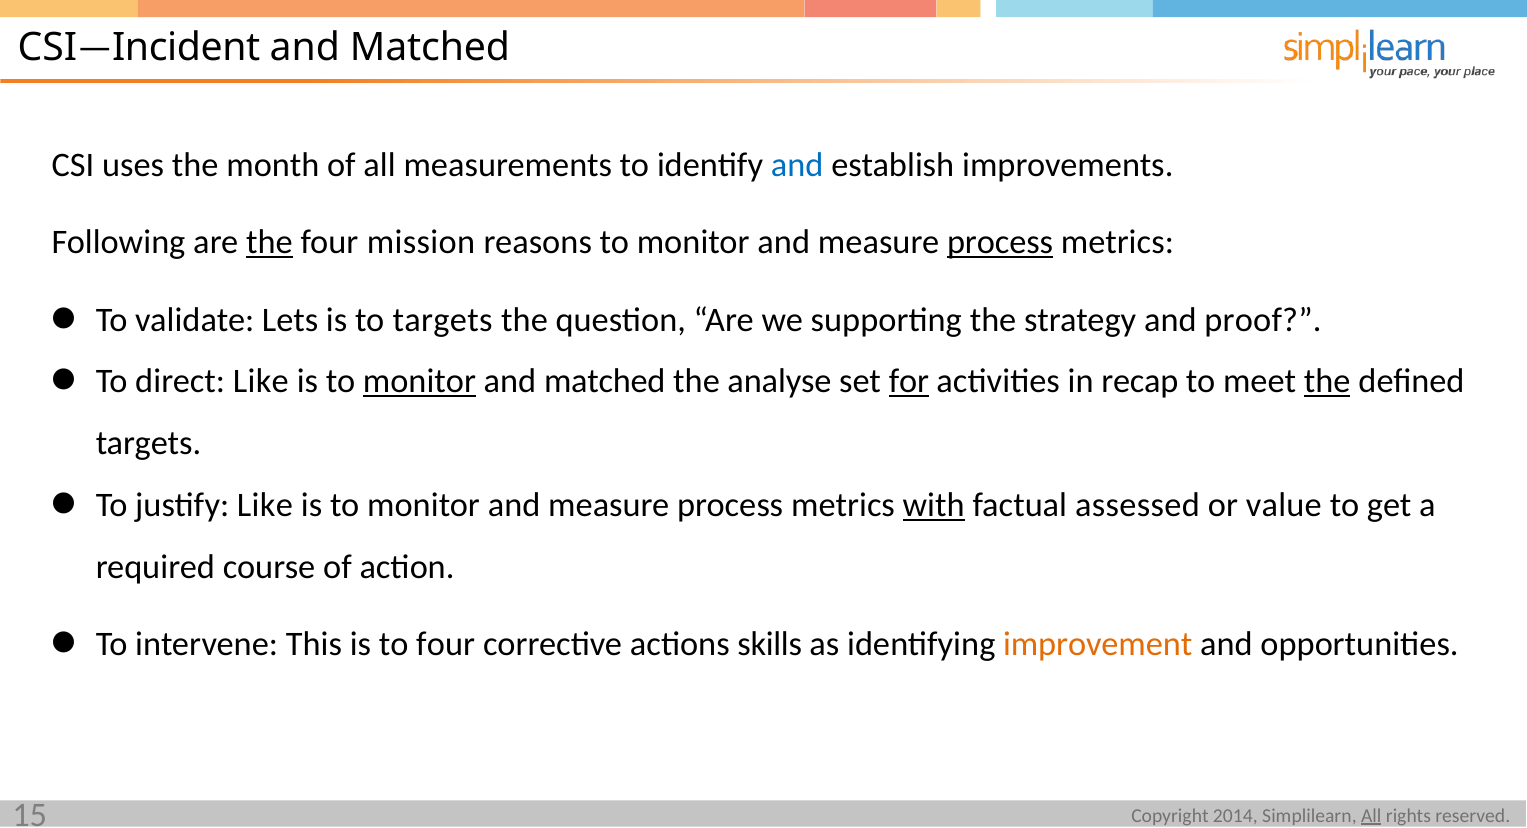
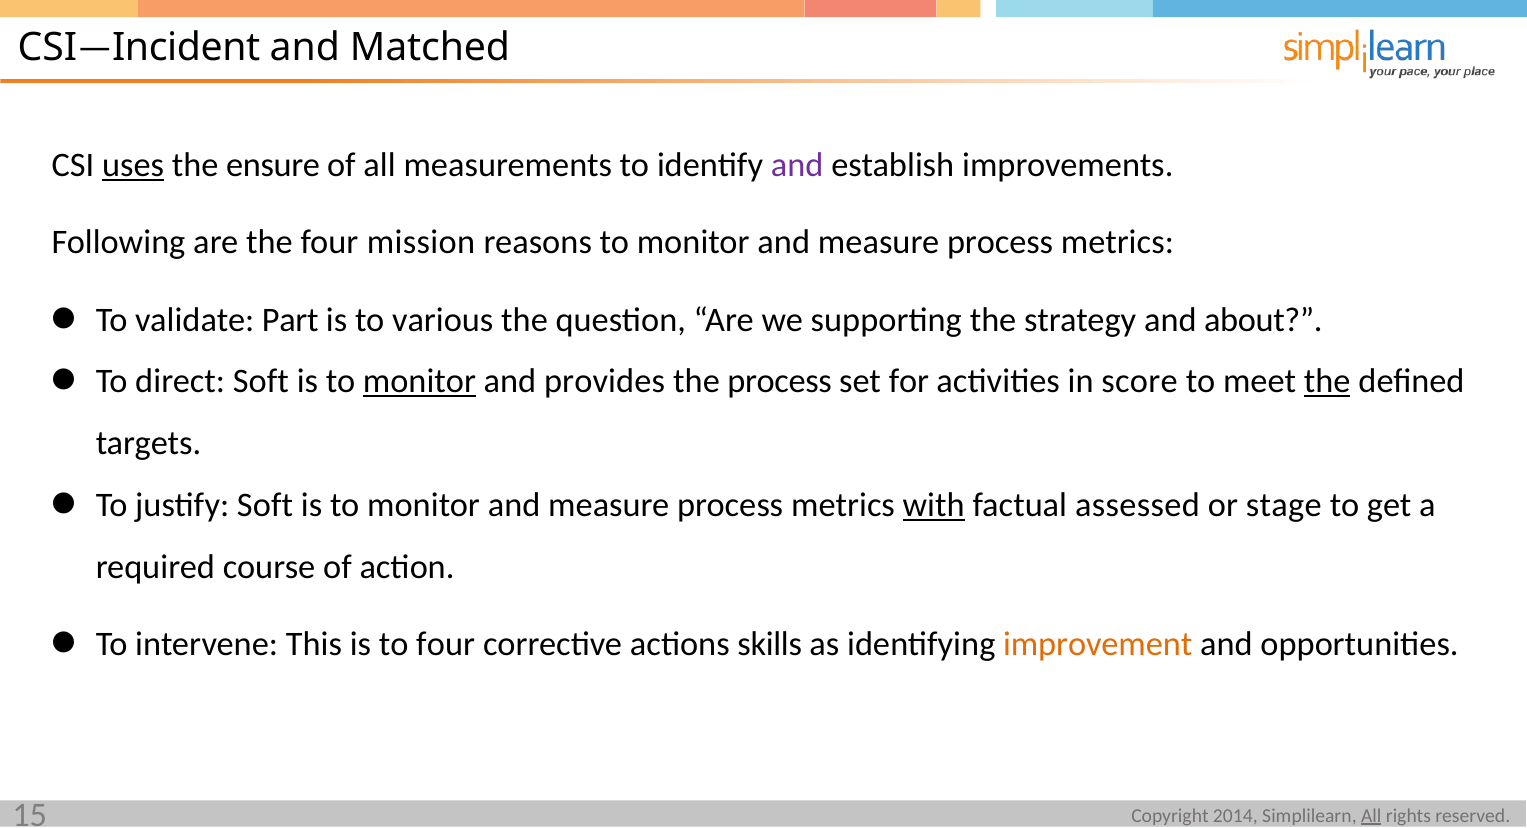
uses underline: none -> present (133, 165)
month: month -> ensure (273, 165)
and colour: blue -> purple (797, 165)
the underline: present -> none (269, 243)
process underline: present -> none (1000, 243)
Lets: Lets -> Part (290, 320)
to targets: targets -> various (443, 320)
proof: proof -> about (1263, 320)
direct Like: Like -> Soft (261, 381)
matched: matched -> provides (605, 381)
the analyse: analyse -> process (780, 381)
for underline: present -> none (909, 381)
recap: recap -> score (1140, 381)
justify Like: Like -> Soft (265, 505)
value: value -> stage (1284, 505)
